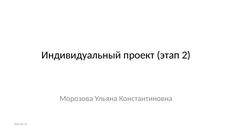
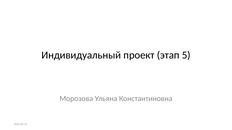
2: 2 -> 5 (186, 55)
